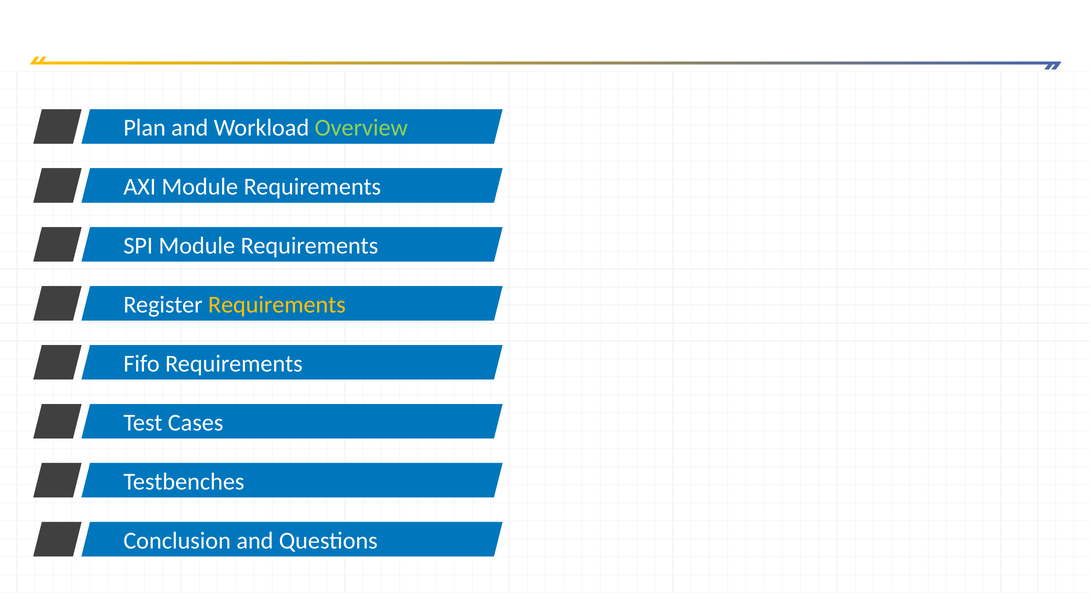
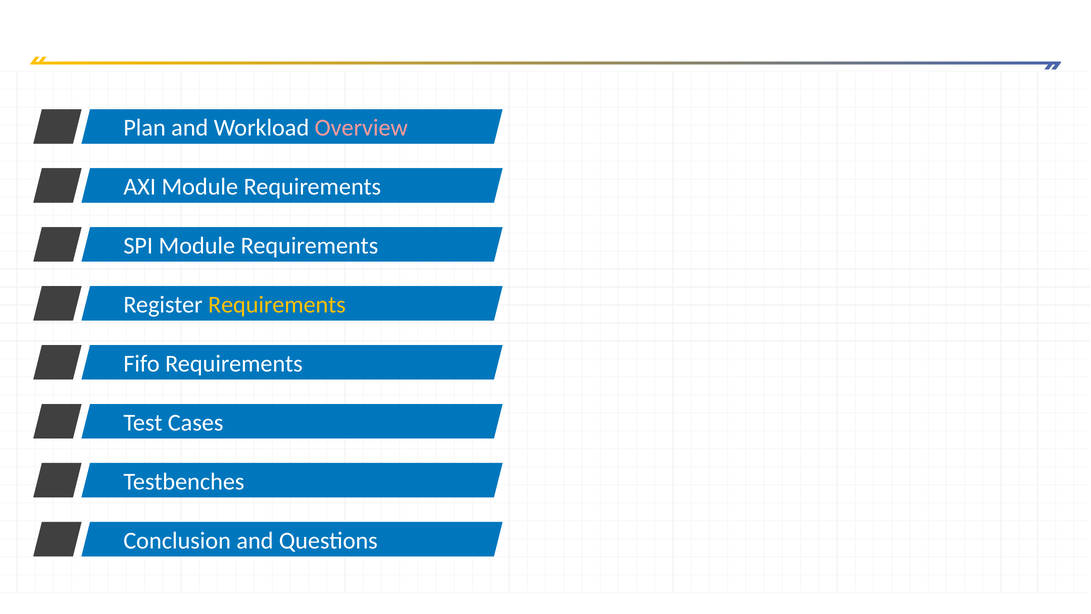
Overview colour: light green -> pink (361, 128)
